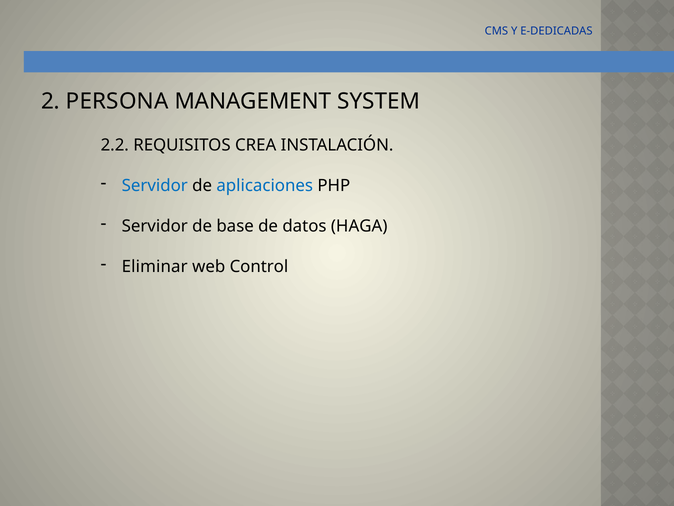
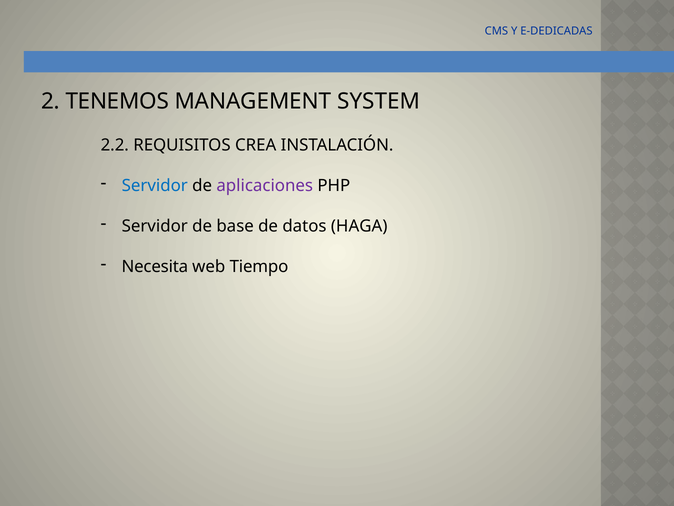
PERSONA: PERSONA -> TENEMOS (117, 101)
aplicaciones colour: blue -> purple (265, 186)
Eliminar: Eliminar -> Necesita (155, 266)
Control: Control -> Tiempo (259, 266)
